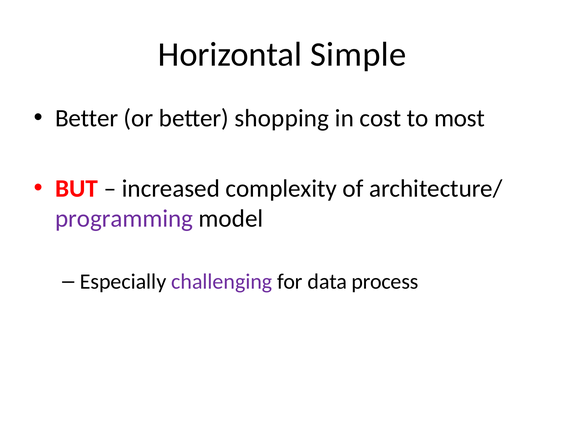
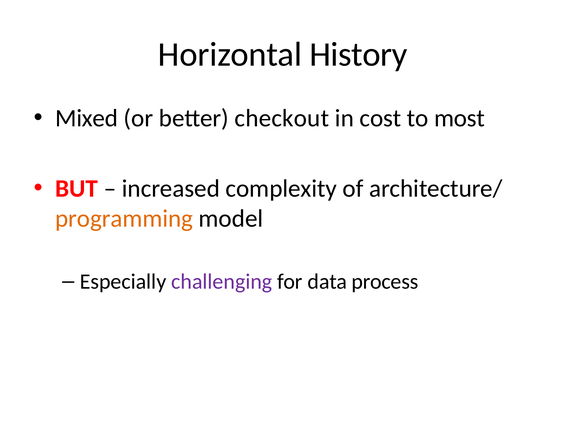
Simple: Simple -> History (358, 55)
Better: Better -> Mixed (87, 119)
shopping: shopping -> checkout (282, 119)
programming colour: purple -> orange (124, 219)
